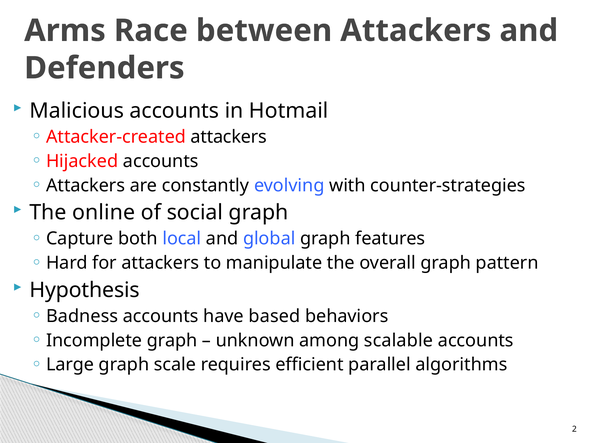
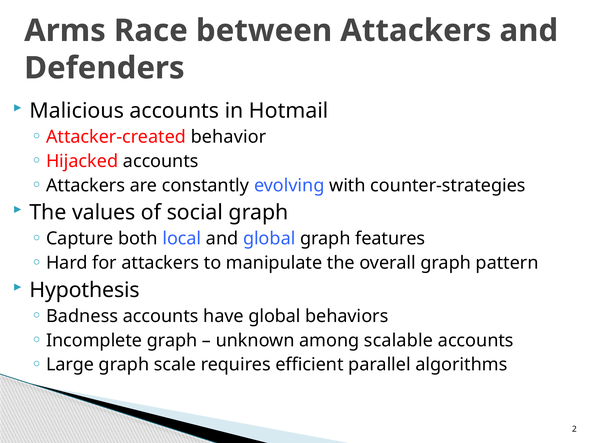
Attacker-created attackers: attackers -> behavior (228, 137)
online: online -> values (104, 213)
have based: based -> global (274, 316)
